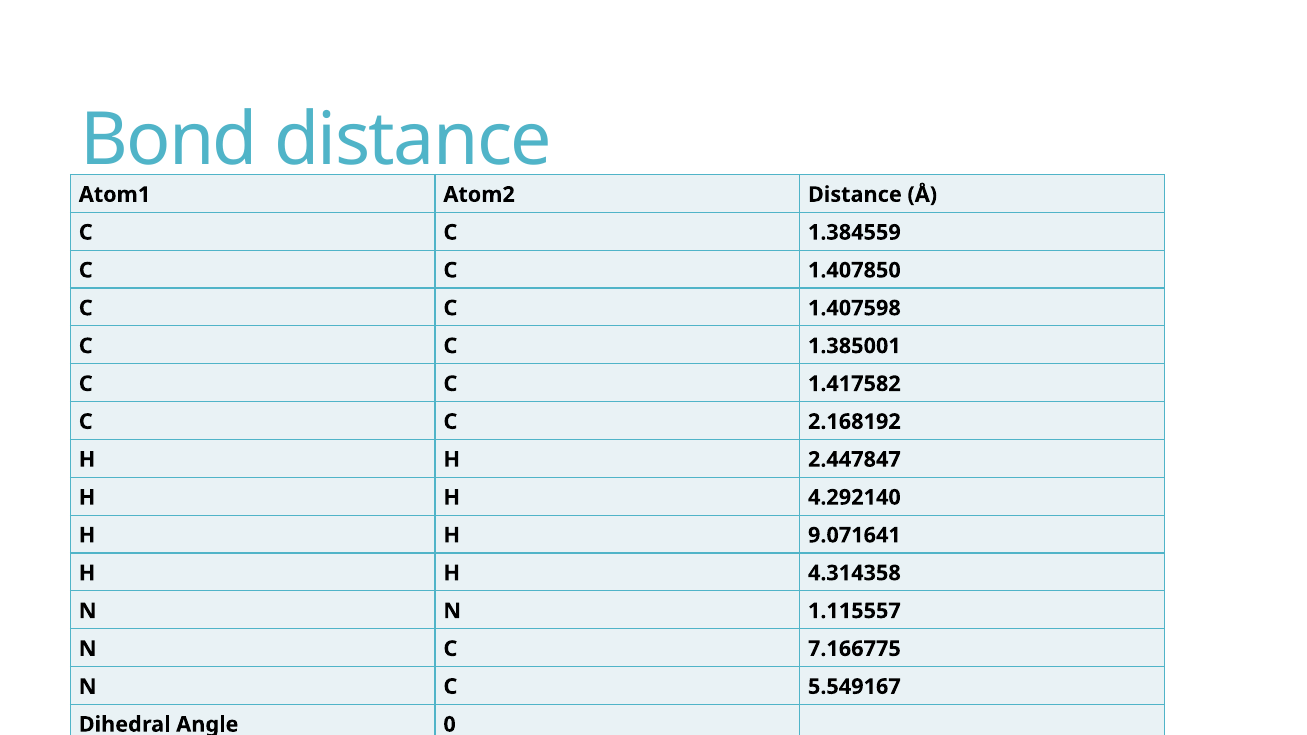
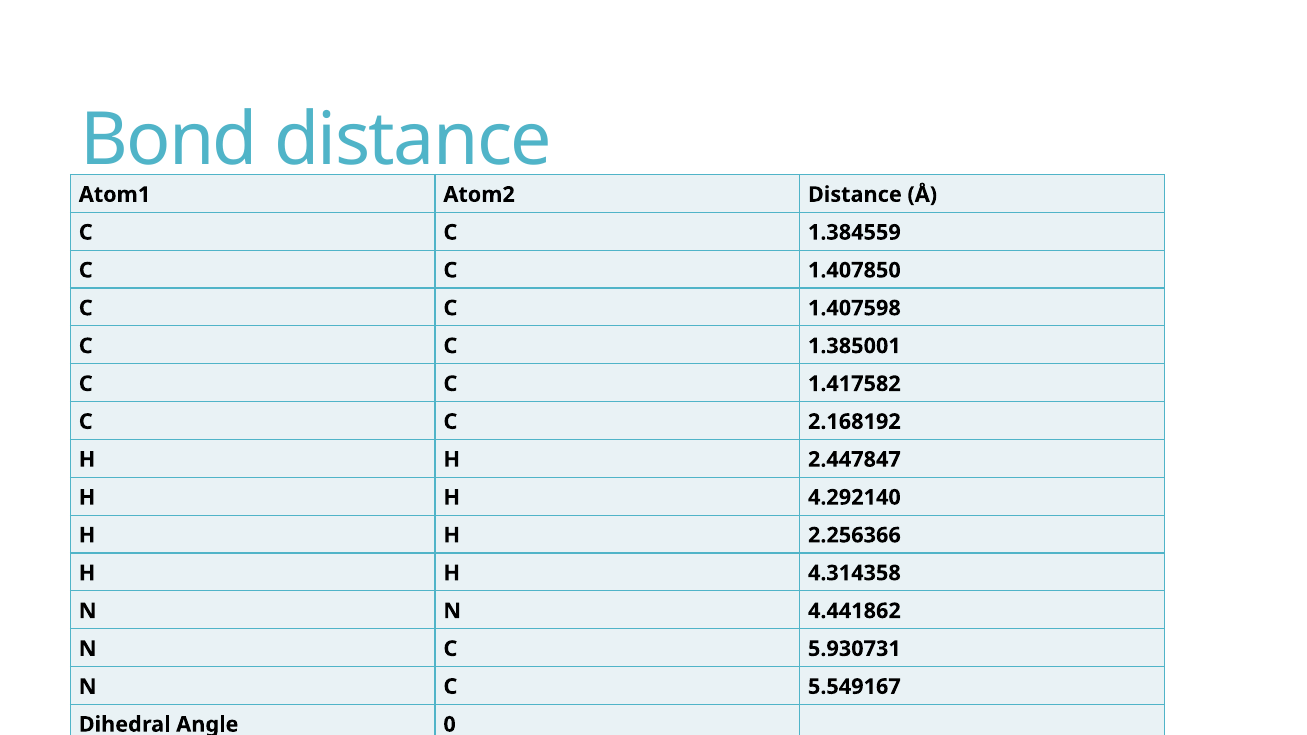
9.071641: 9.071641 -> 2.256366 (854, 535)
1.115557: 1.115557 -> 4.441862 (854, 611)
7.166775: 7.166775 -> 5.930731 (854, 649)
